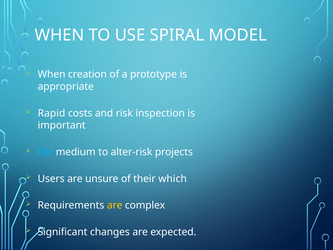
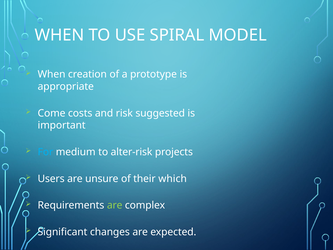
Rapid: Rapid -> Come (52, 113)
inspection: inspection -> suggested (160, 113)
are colour: yellow -> light green (115, 205)
